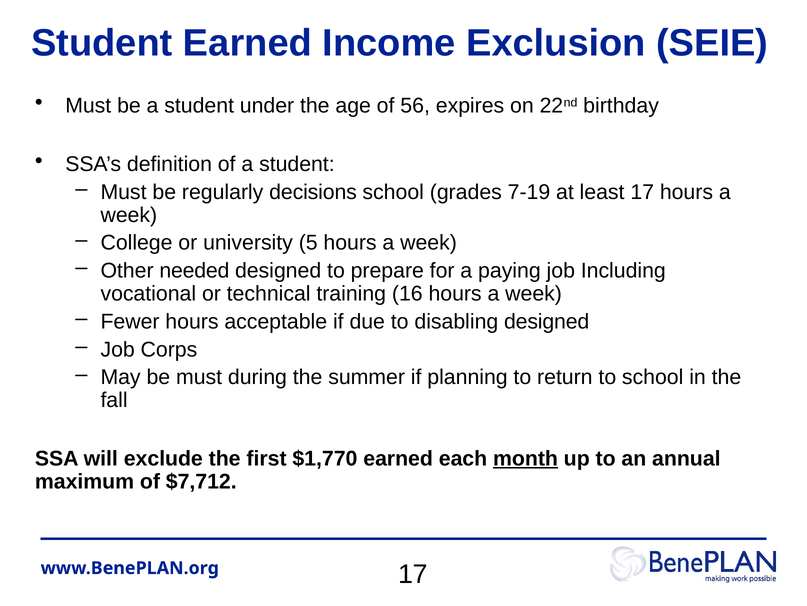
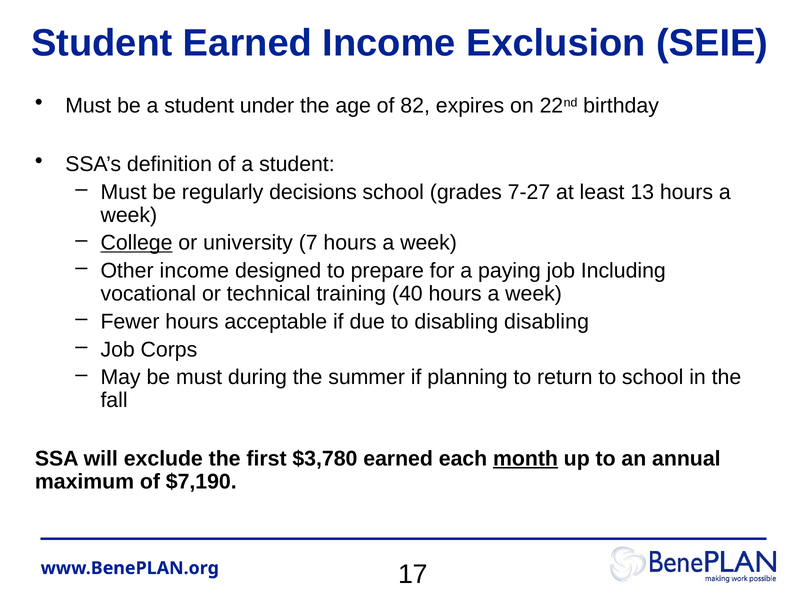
56: 56 -> 82 (415, 106)
7-19: 7-19 -> 7-27 (529, 192)
least 17: 17 -> 13 (642, 192)
College underline: none -> present (137, 243)
5: 5 -> 7 (308, 243)
Other needed: needed -> income (194, 270)
16: 16 -> 40 (407, 293)
disabling designed: designed -> disabling (547, 321)
$1,770: $1,770 -> $3,780 (325, 458)
$7,712: $7,712 -> $7,190 (201, 481)
